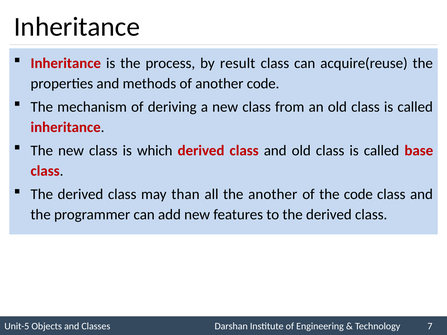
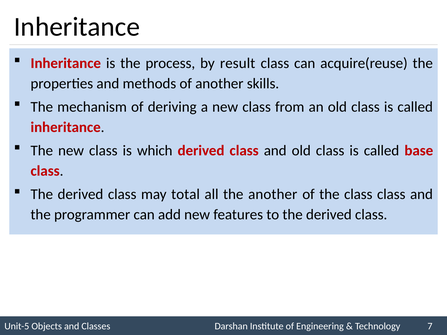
another code: code -> skills (263, 84)
than: than -> total (186, 194)
the code: code -> class (358, 194)
